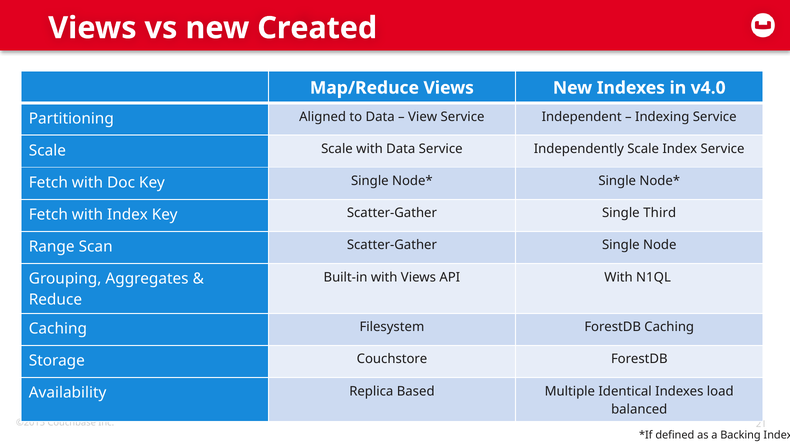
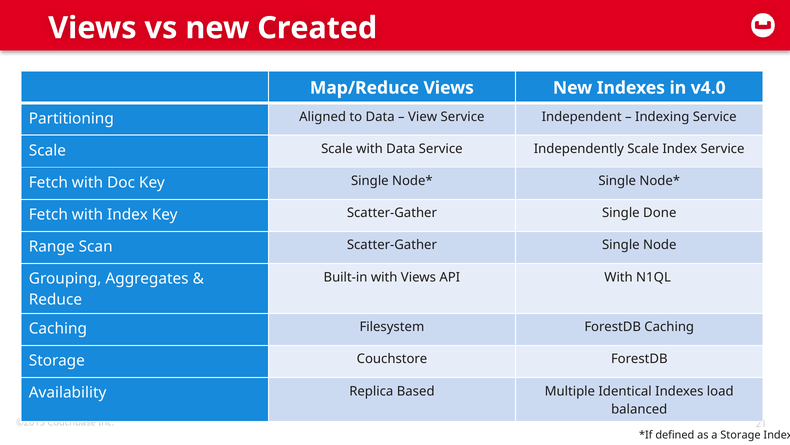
Third: Third -> Done (660, 213)
a Backing: Backing -> Storage (740, 434)
